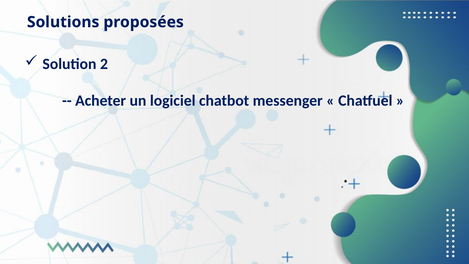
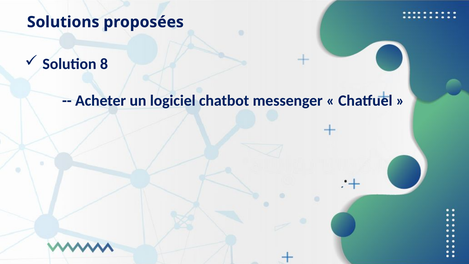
2: 2 -> 8 (104, 64)
